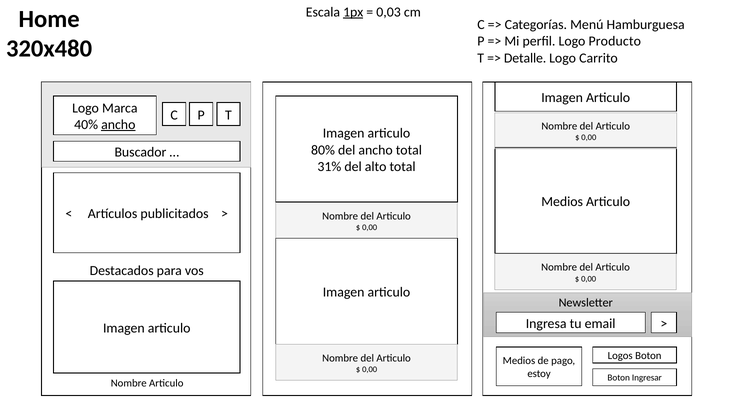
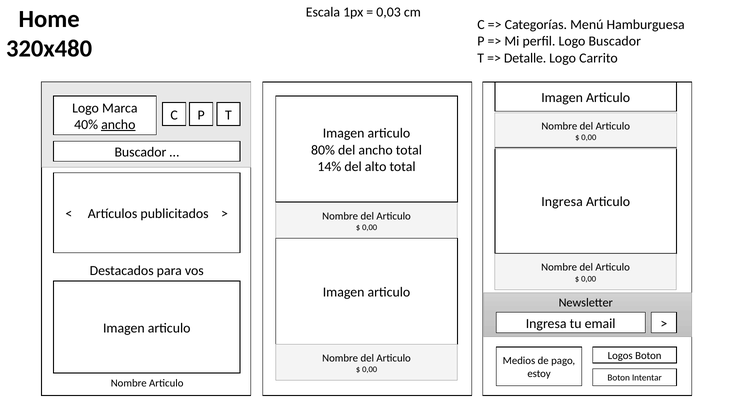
1px underline: present -> none (353, 12)
Logo Producto: Producto -> Buscador (615, 41)
31%: 31% -> 14% (329, 167)
Medios: Medios -> Ingresa (562, 202)
Ingresar: Ingresar -> Intentar (647, 378)
